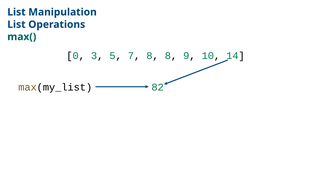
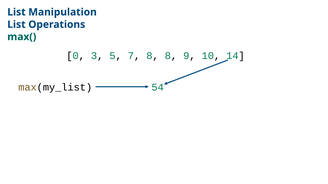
82: 82 -> 54 (158, 88)
